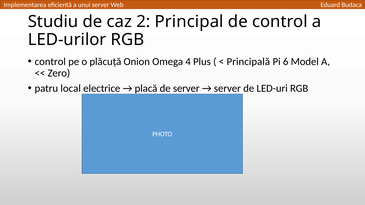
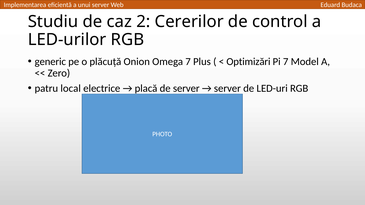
Principal: Principal -> Cererilor (189, 22)
control: control -> generic (50, 62)
Omega 4: 4 -> 7 (188, 62)
Principală: Principală -> Optimizări (248, 62)
Pi 6: 6 -> 7 (286, 62)
